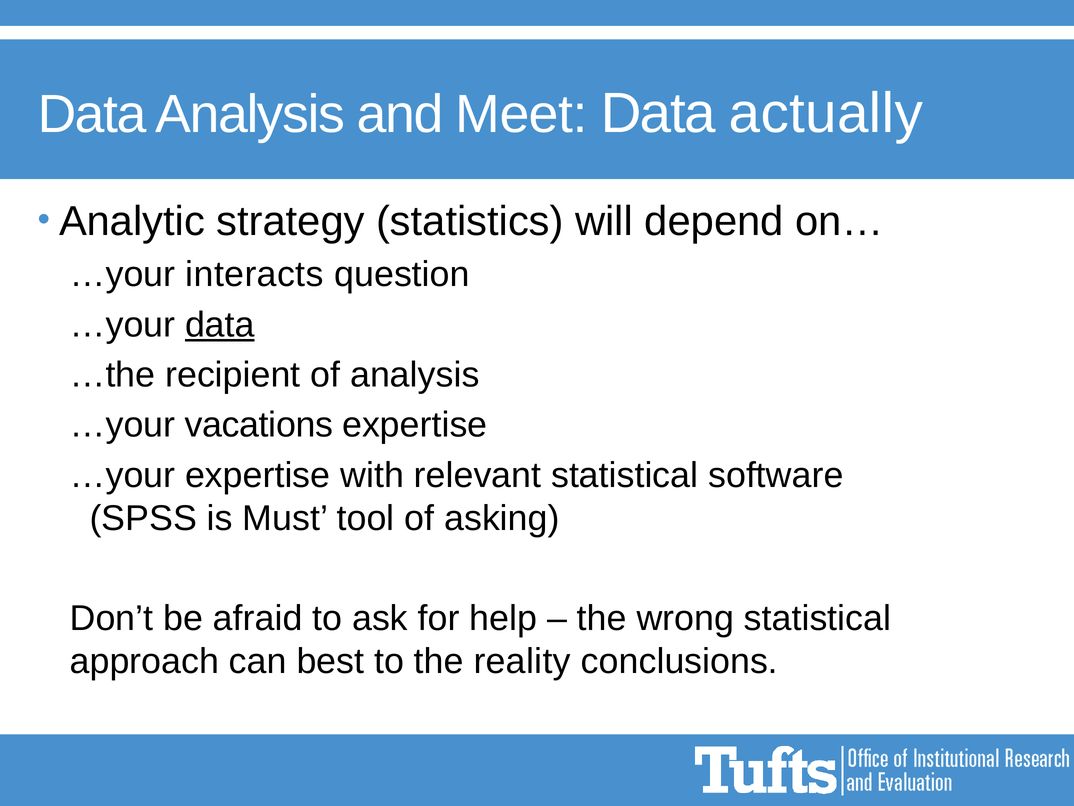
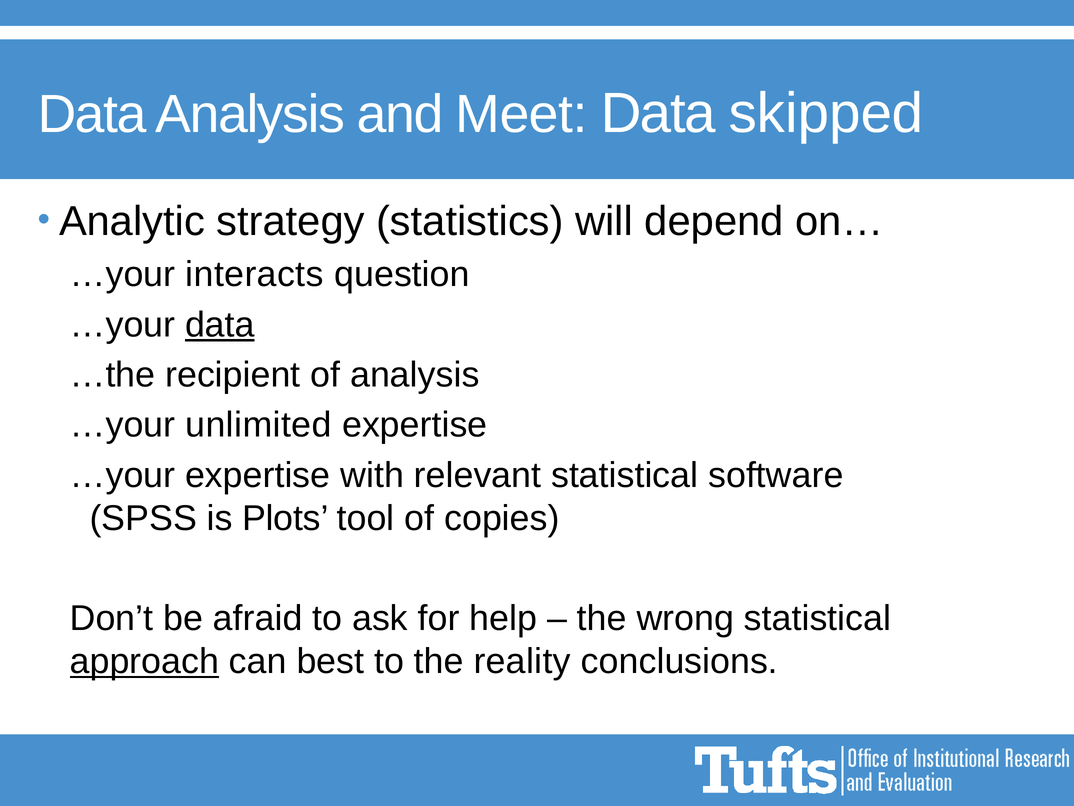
actually: actually -> skipped (826, 113)
vacations: vacations -> unlimited (258, 425)
Must: Must -> Plots (285, 518)
asking: asking -> copies (502, 518)
approach underline: none -> present (144, 661)
